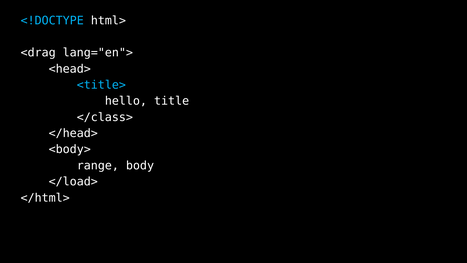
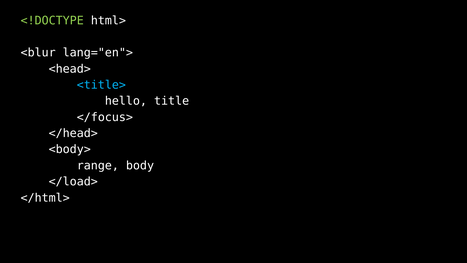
<!DOCTYPE colour: light blue -> light green (52, 20)
<drag: <drag -> <blur (38, 53)
</class>: </class> -> </focus> (105, 117)
